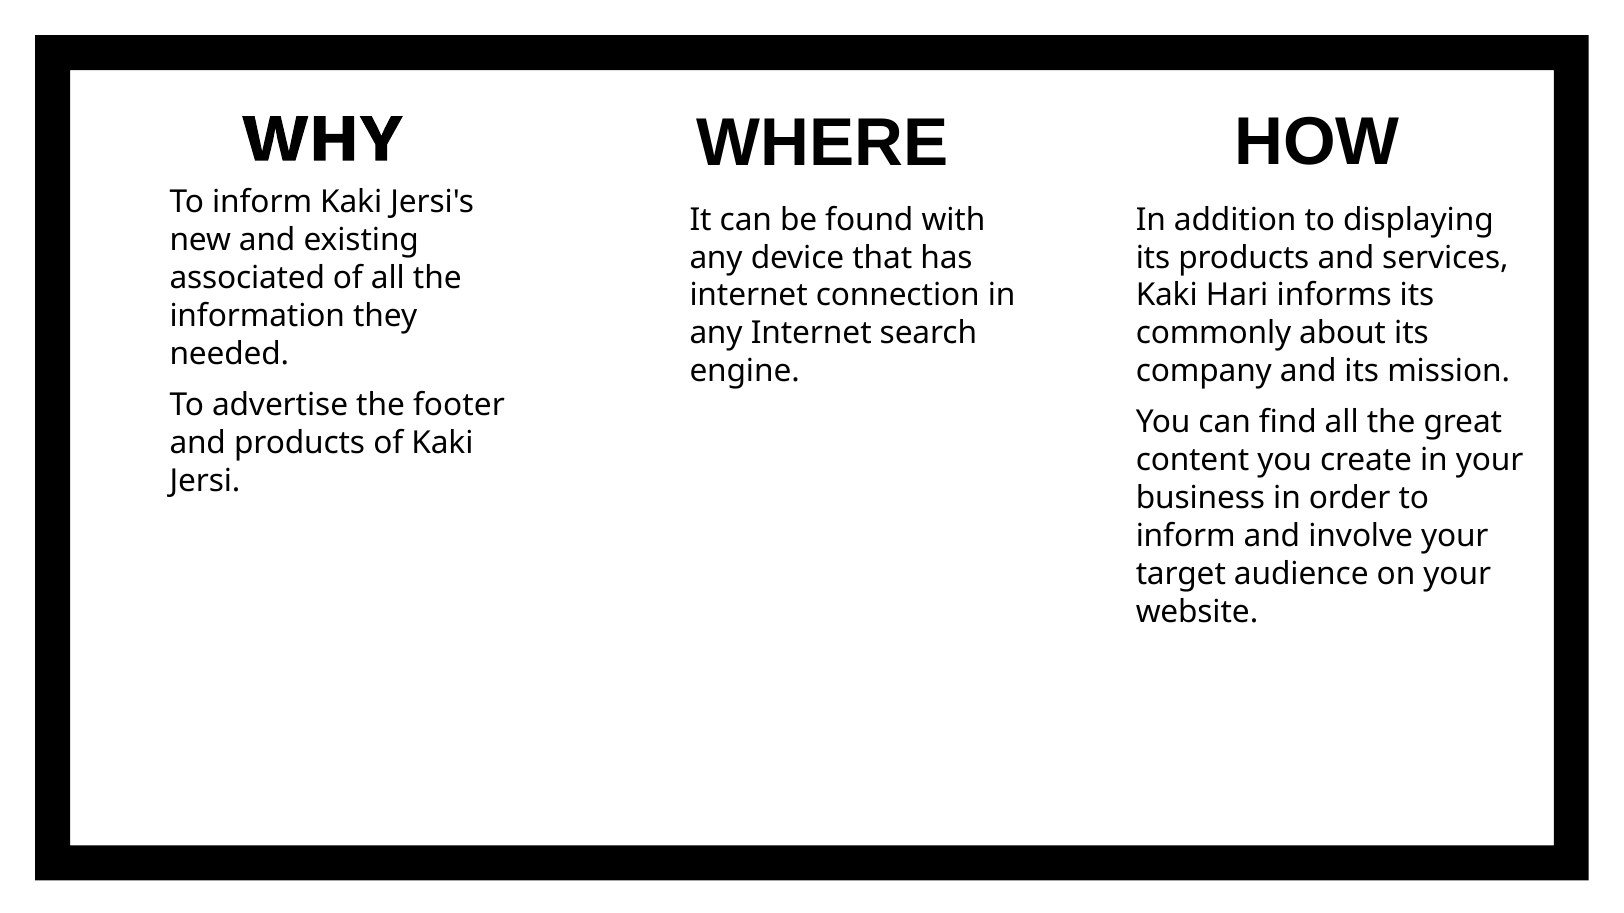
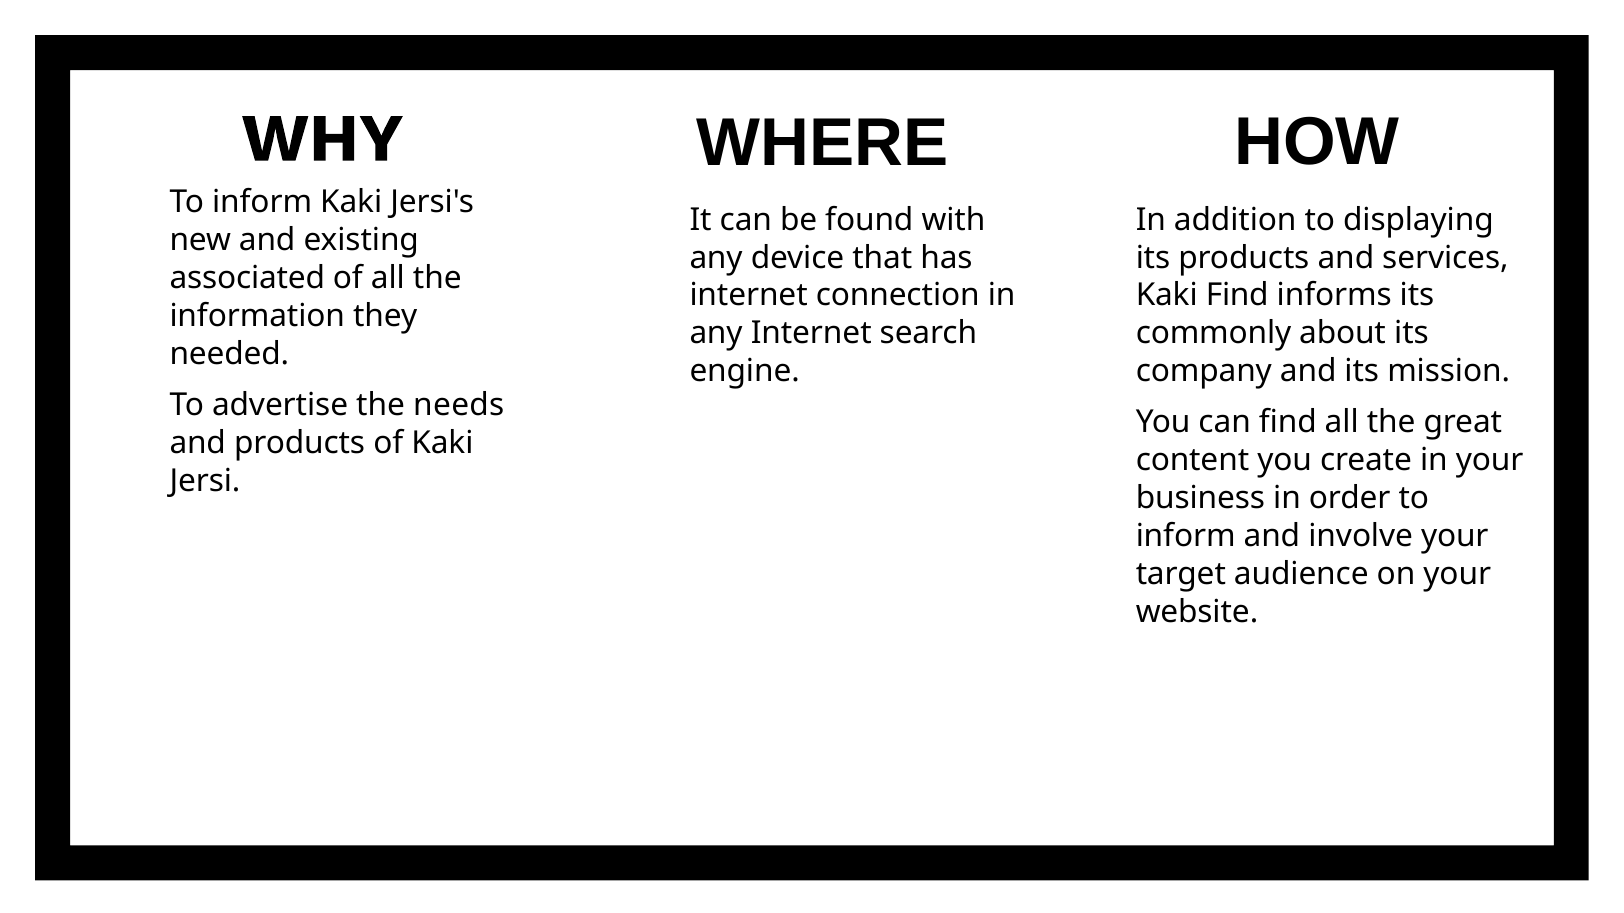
Kaki Hari: Hari -> Find (1237, 296)
footer: footer -> needs (459, 405)
